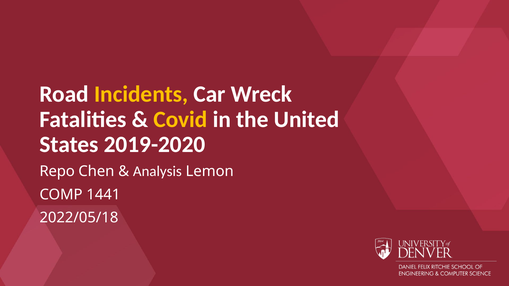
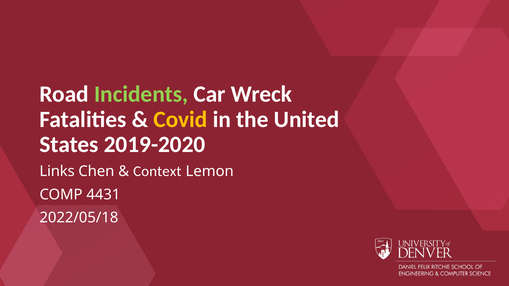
Incidents colour: yellow -> light green (141, 94)
Repo: Repo -> Links (57, 172)
Analysis: Analysis -> Context (157, 172)
1441: 1441 -> 4431 (103, 195)
